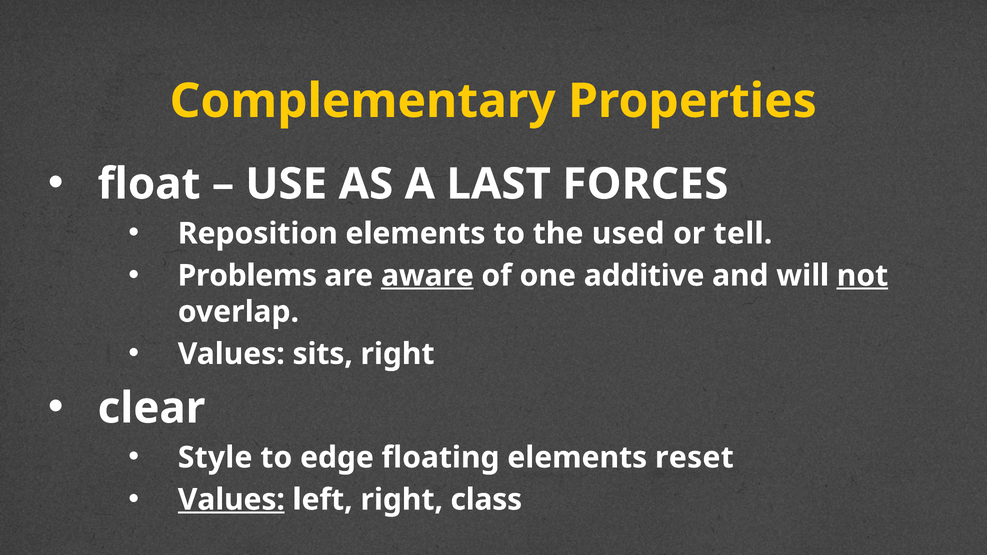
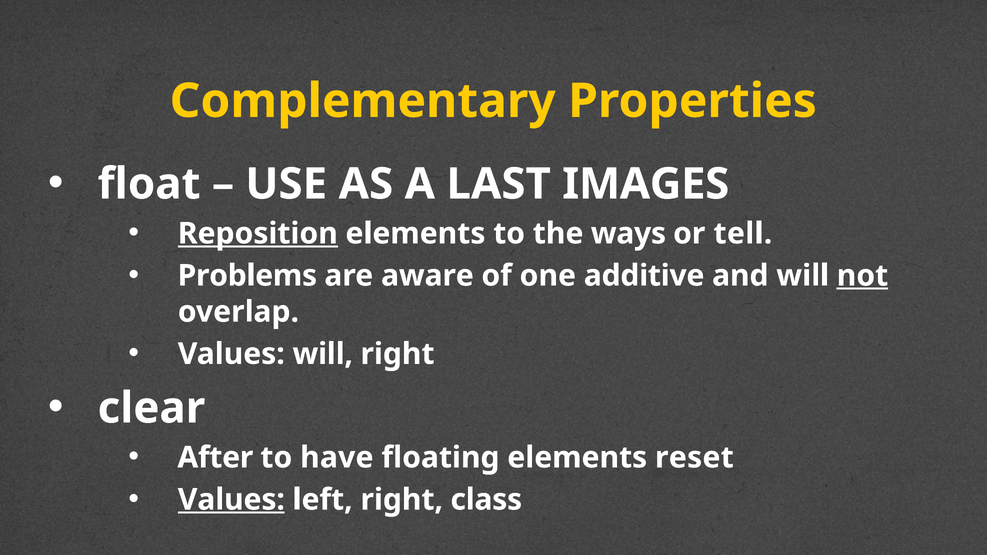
FORCES: FORCES -> IMAGES (646, 184)
Reposition underline: none -> present (258, 234)
used: used -> ways (628, 234)
aware underline: present -> none (427, 276)
Values sits: sits -> will (323, 354)
Style: Style -> After (215, 458)
edge: edge -> have (337, 458)
